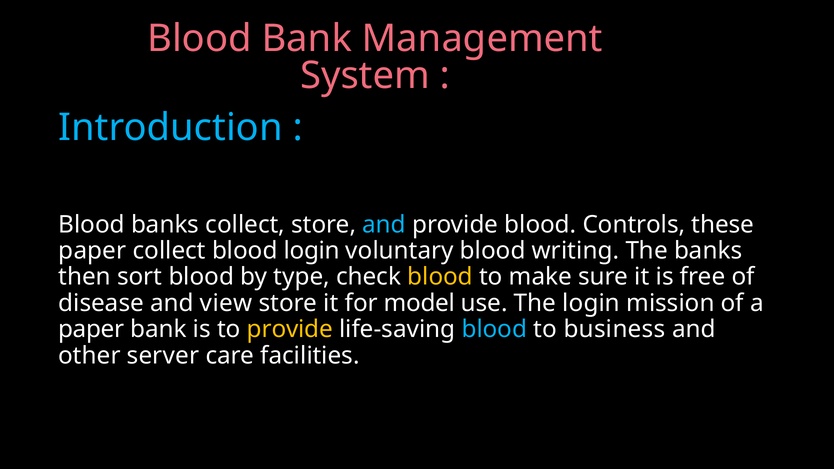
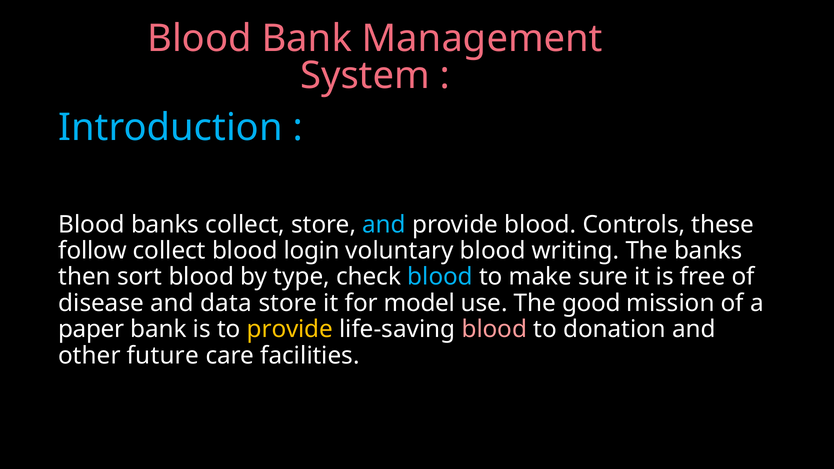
paper: paper -> follow (93, 251)
blood colour: yellow -> light blue (440, 277)
view: view -> data (226, 303)
The login: login -> good (591, 303)
blood colour: light blue -> pink (494, 329)
business: business -> donation (615, 329)
server: server -> future (163, 356)
